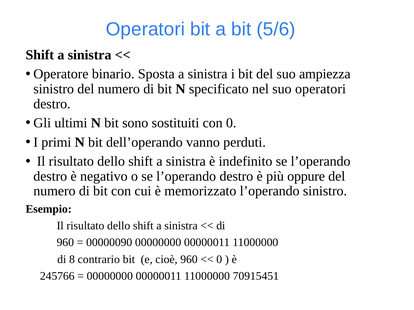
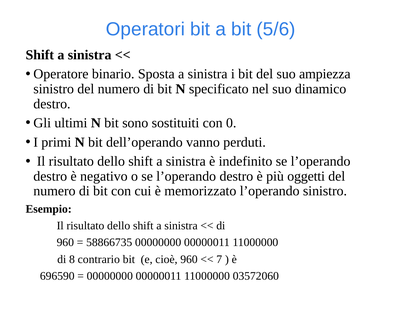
suo operatori: operatori -> dinamico (321, 89)
oppure: oppure -> oggetti (306, 177)
00000090: 00000090 -> 58866735 (109, 243)
0: 0 -> 7 (219, 260)
245766: 245766 -> 696590 (57, 276)
70915451: 70915451 -> 03572060 (256, 276)
